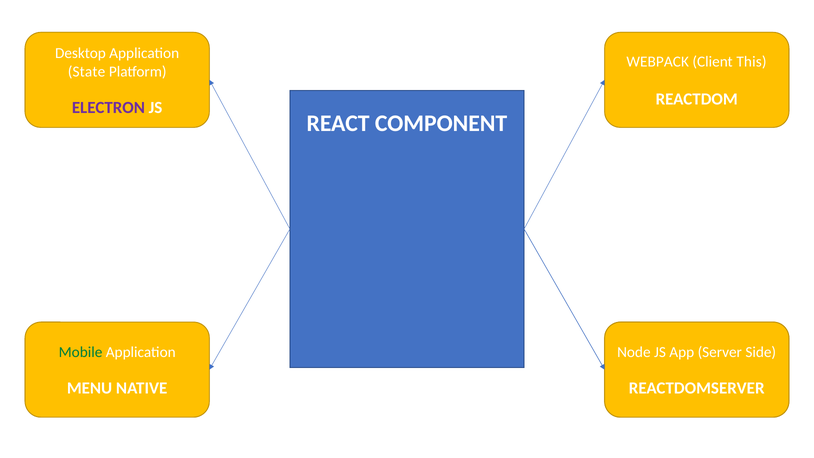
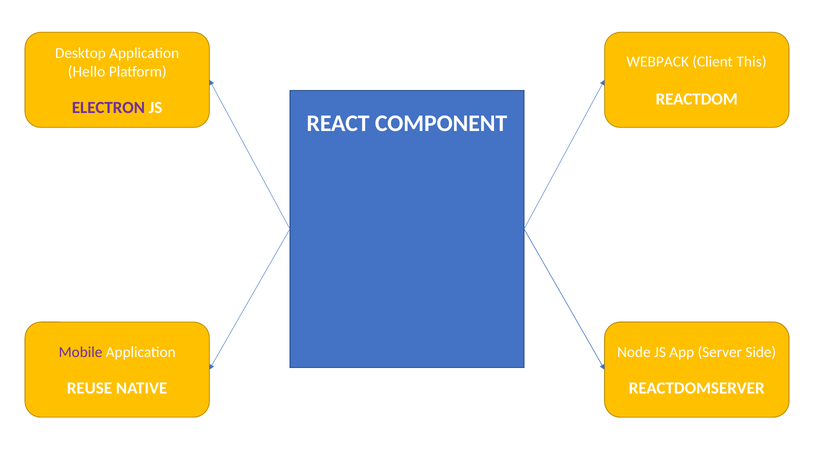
State: State -> Hello (87, 72)
Mobile colour: green -> purple (81, 352)
MENU: MENU -> REUSE (90, 388)
